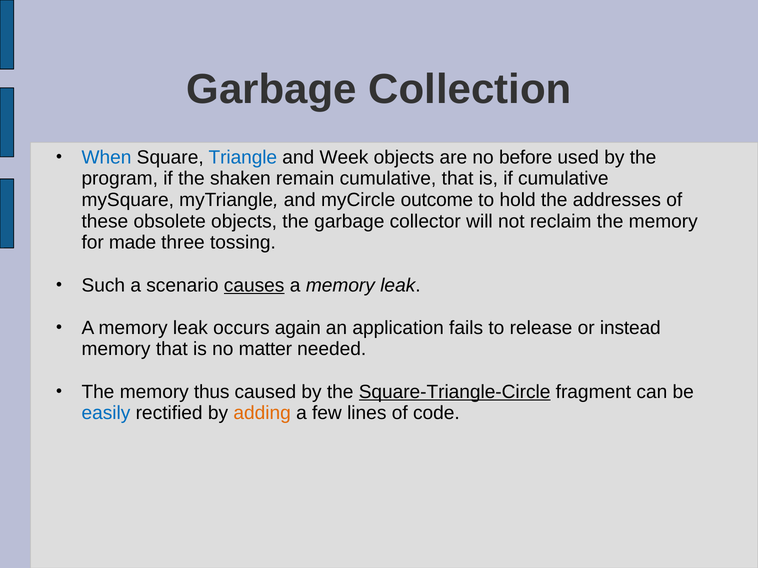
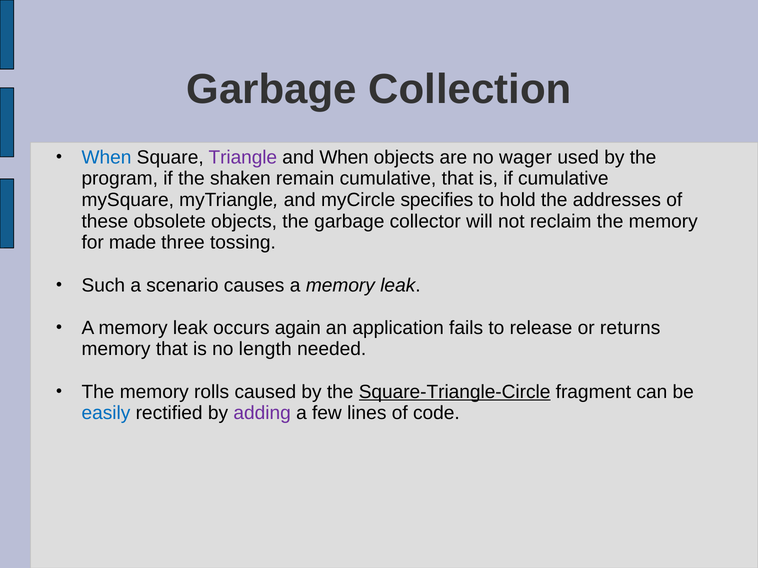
Triangle colour: blue -> purple (243, 157)
and Week: Week -> When (344, 157)
before: before -> wager (526, 157)
outcome: outcome -> specifies (437, 200)
causes underline: present -> none (254, 285)
instead: instead -> returns (630, 328)
matter: matter -> length (265, 349)
thus: thus -> rolls (212, 392)
adding colour: orange -> purple (262, 413)
